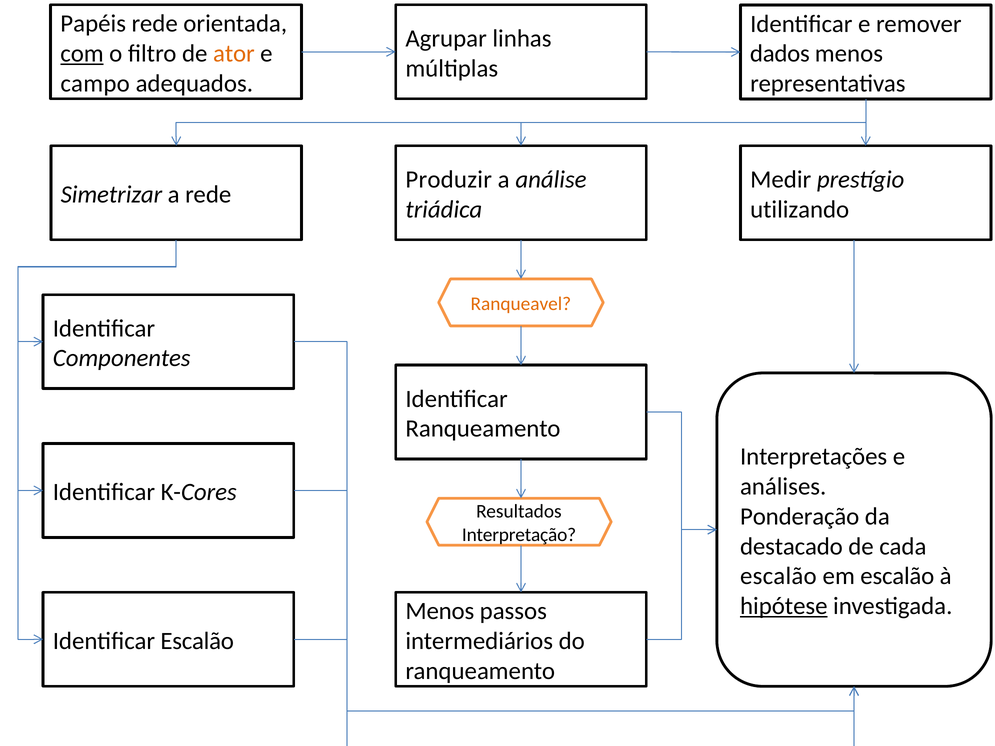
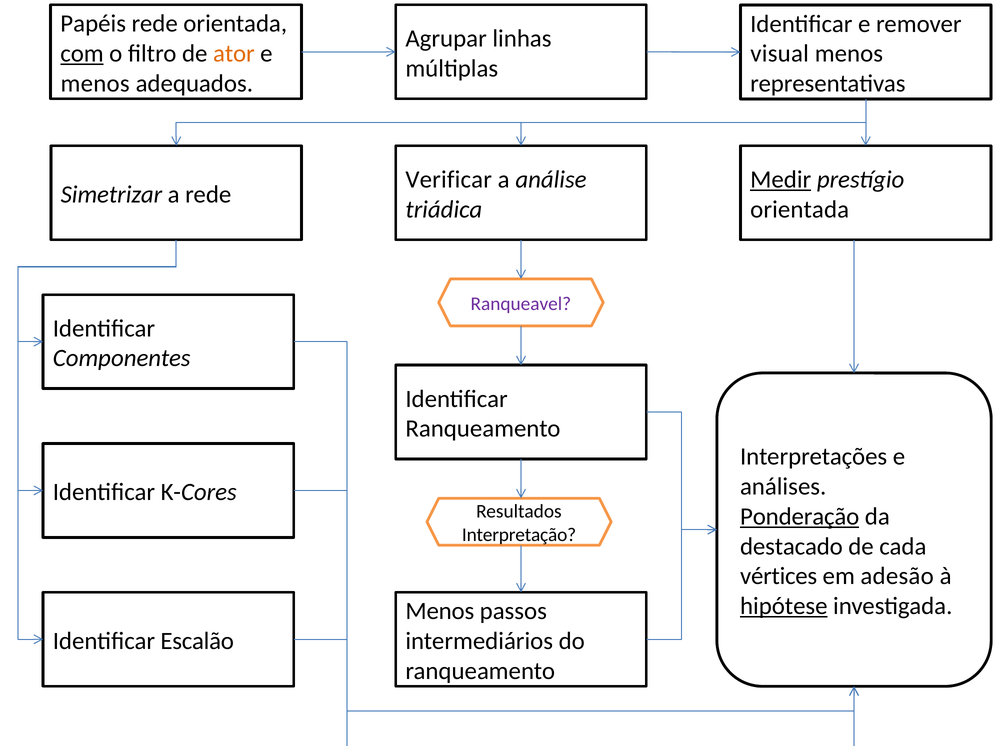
dados: dados -> visual (780, 54)
campo: campo -> menos (95, 83)
Produzir: Produzir -> Verificar (449, 180)
Medir underline: none -> present (781, 180)
utilizando: utilizando -> orientada (800, 210)
Ranqueavel colour: orange -> purple (521, 304)
Ponderação underline: none -> present (800, 517)
escalão: escalão -> vértices (779, 576)
em escalão: escalão -> adesão (897, 576)
